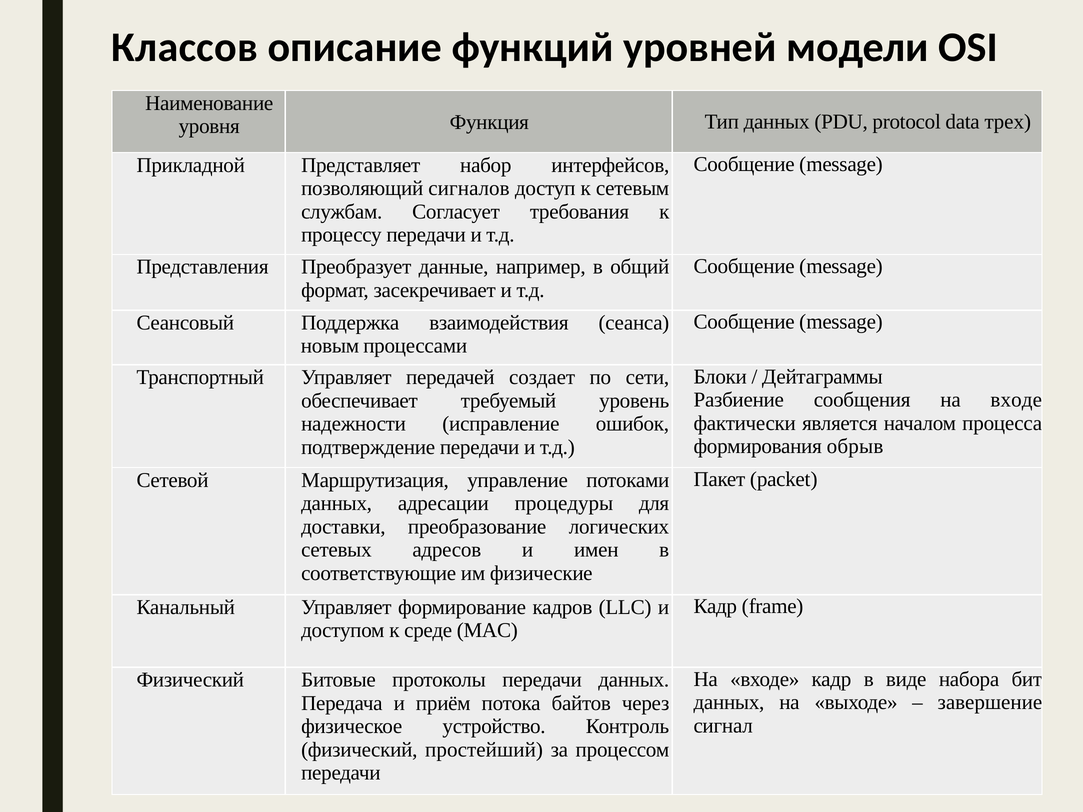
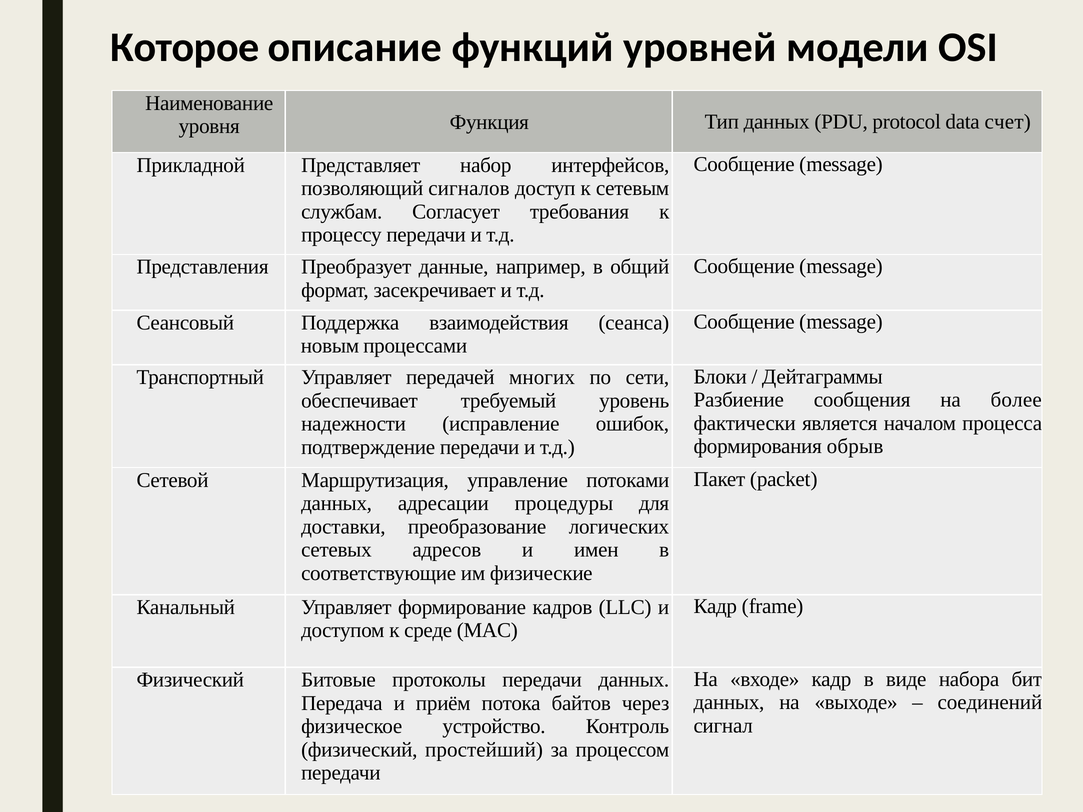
Классов: Классов -> Которое (185, 47)
трех: трех -> счет (1008, 122)
создает: создает -> многих (542, 377)
сообщения на входе: входе -> более (1016, 400)
завершение: завершение -> соединений (990, 703)
